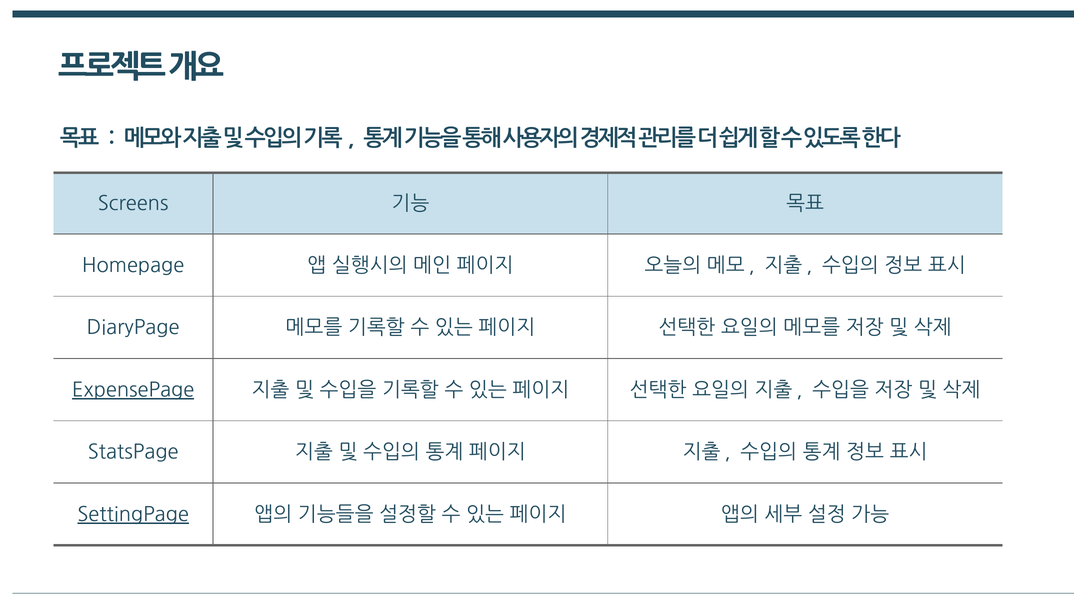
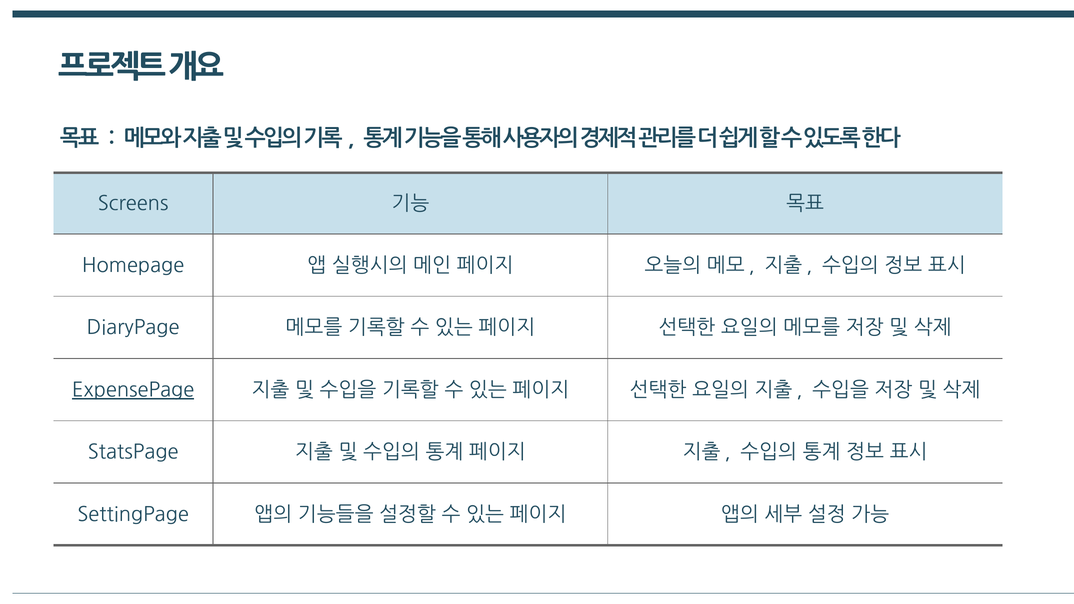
SettingPage underline: present -> none (133, 515)
